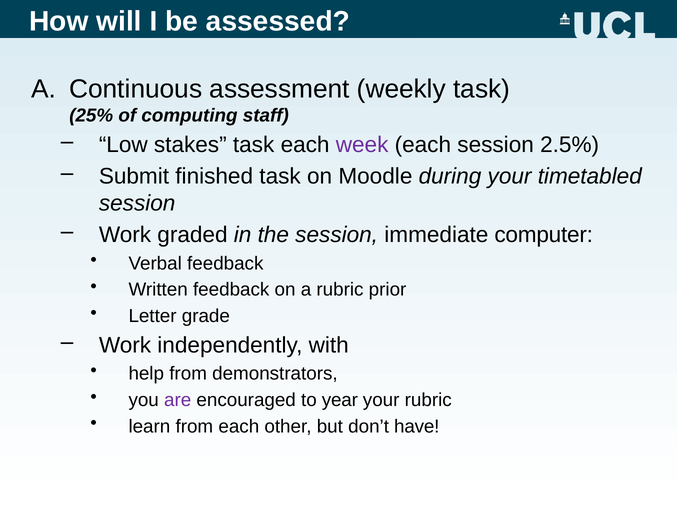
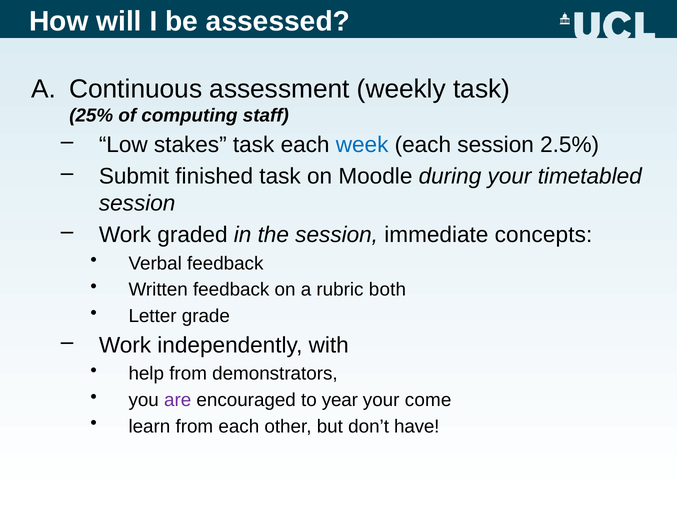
week colour: purple -> blue (362, 145)
computer: computer -> concepts (543, 235)
prior: prior -> both (387, 290)
your rubric: rubric -> come (428, 401)
